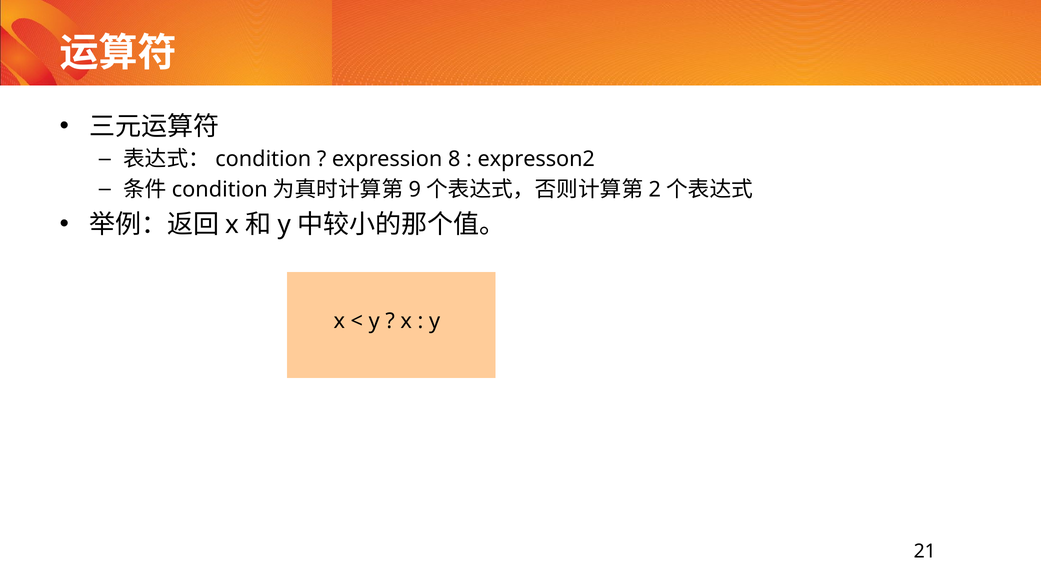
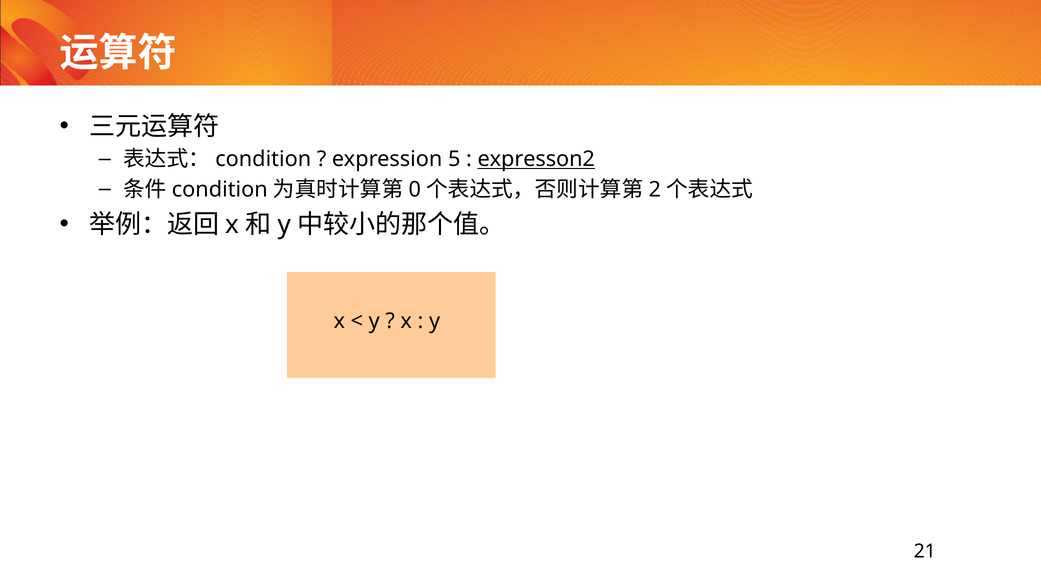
8: 8 -> 5 (454, 159)
expresson2 underline: none -> present (536, 159)
9: 9 -> 0 (415, 190)
